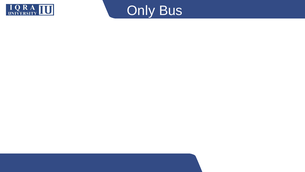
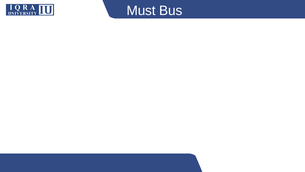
Only: Only -> Must (141, 11)
